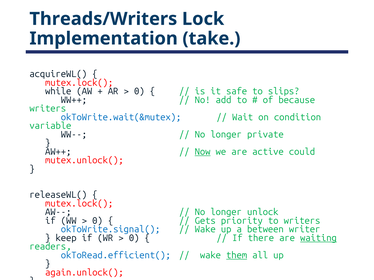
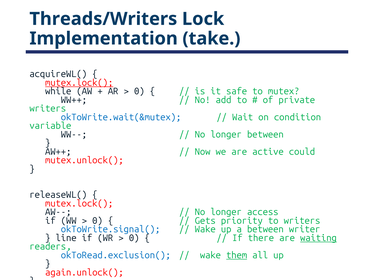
mutex.lock( underline: none -> present (79, 83)
slips: slips -> mutex (284, 92)
because: because -> private (297, 100)
longer private: private -> between (265, 135)
Now underline: present -> none (203, 152)
unlock: unlock -> access (263, 213)
keep: keep -> line (66, 238)
okToRead.efficient(: okToRead.efficient( -> okToRead.exclusion( (116, 256)
